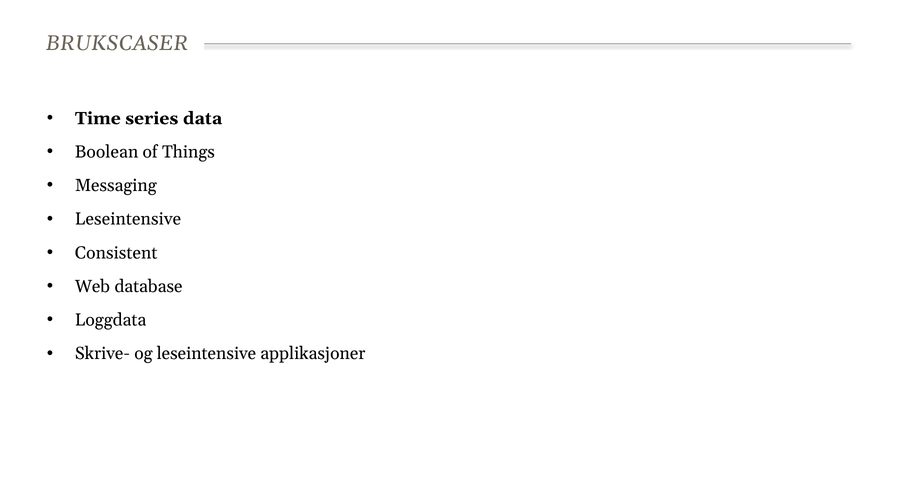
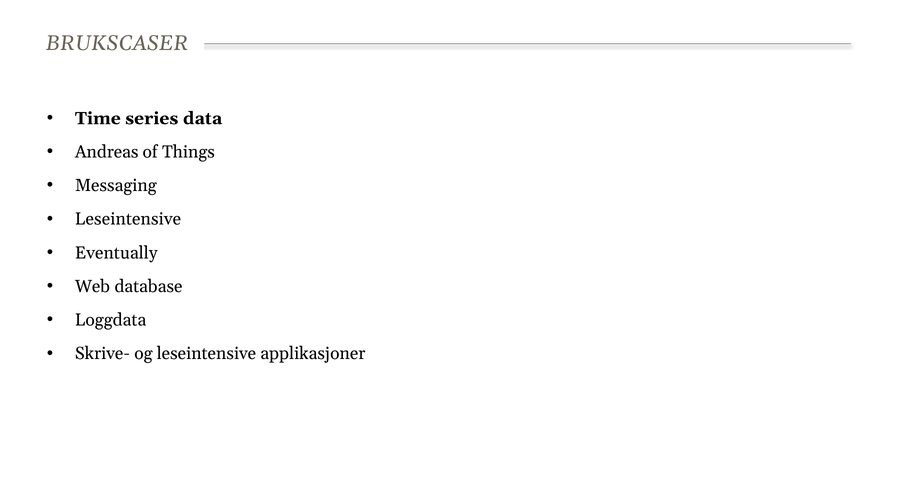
Boolean: Boolean -> Andreas (107, 152)
Consistent: Consistent -> Eventually (116, 253)
